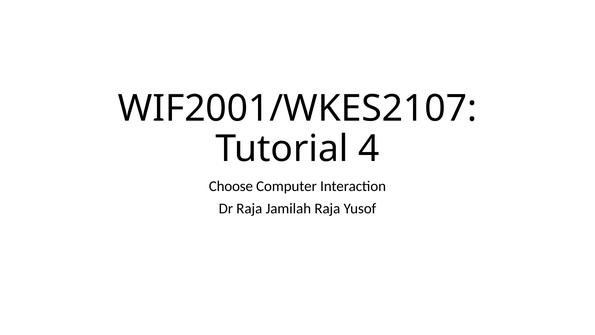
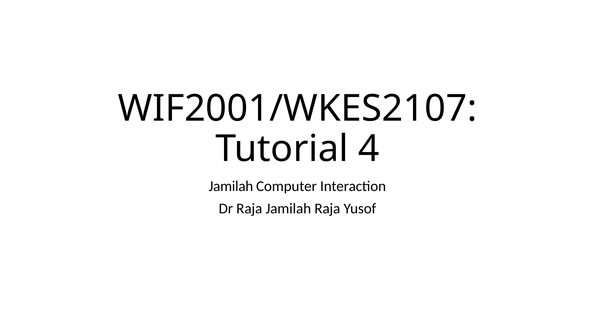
Choose: Choose -> Jamilah (231, 186)
